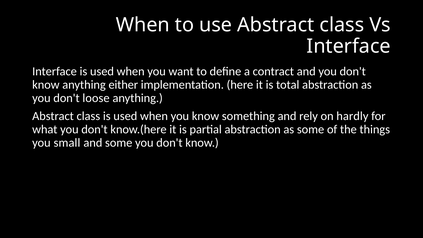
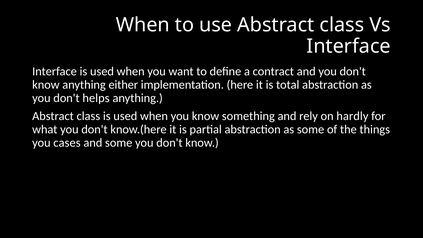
loose: loose -> helps (96, 98)
small: small -> cases (67, 143)
